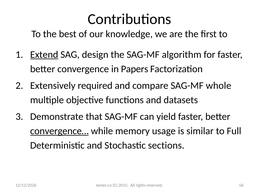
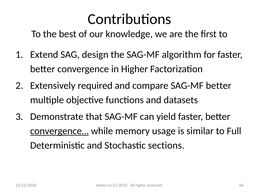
Extend underline: present -> none (44, 55)
Papers: Papers -> Higher (135, 69)
SAG-MF whole: whole -> better (219, 86)
